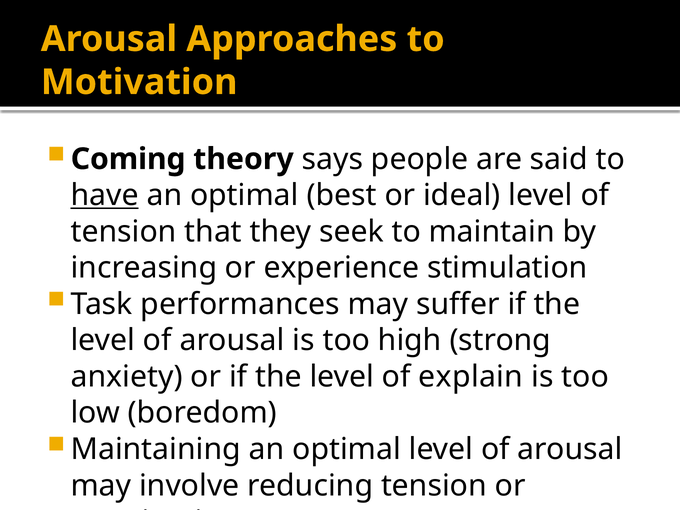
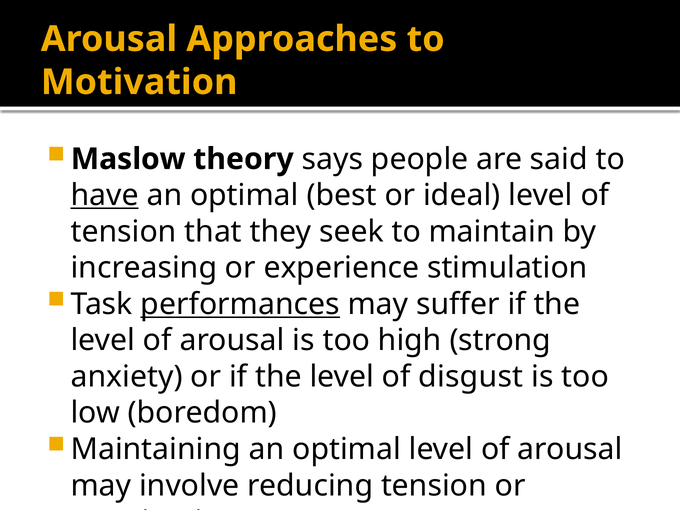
Coming: Coming -> Maslow (128, 159)
performances underline: none -> present (240, 304)
explain: explain -> disgust (471, 377)
